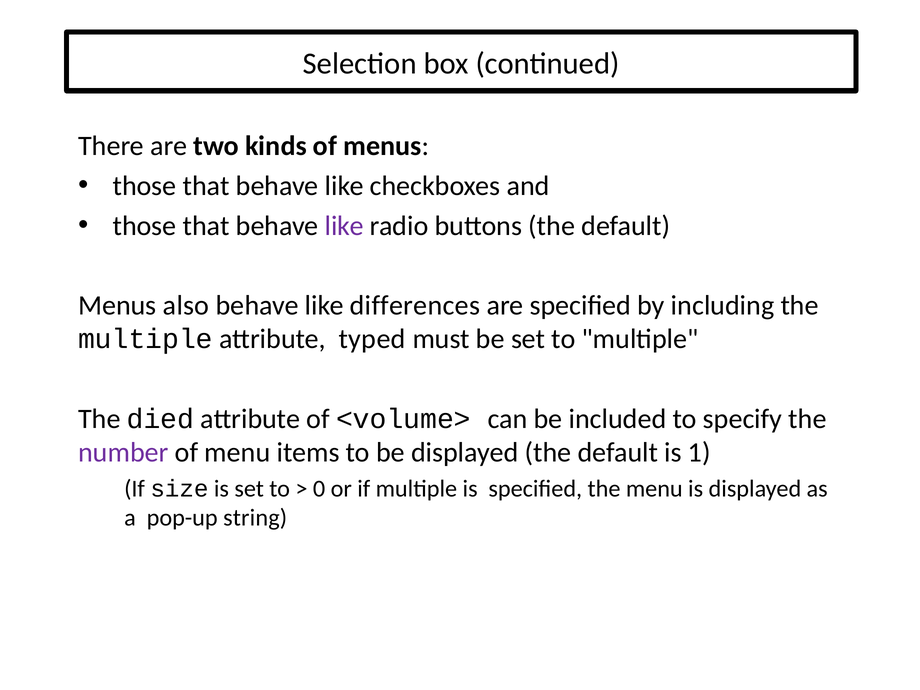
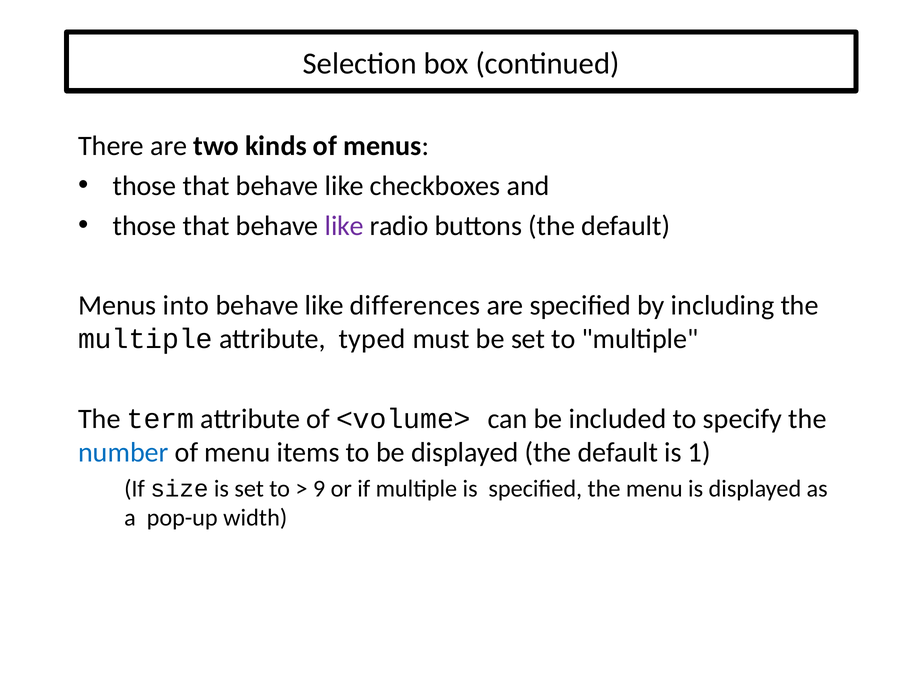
also: also -> into (186, 305)
died: died -> term (160, 419)
number colour: purple -> blue (123, 453)
0: 0 -> 9 (319, 489)
string: string -> width (255, 518)
